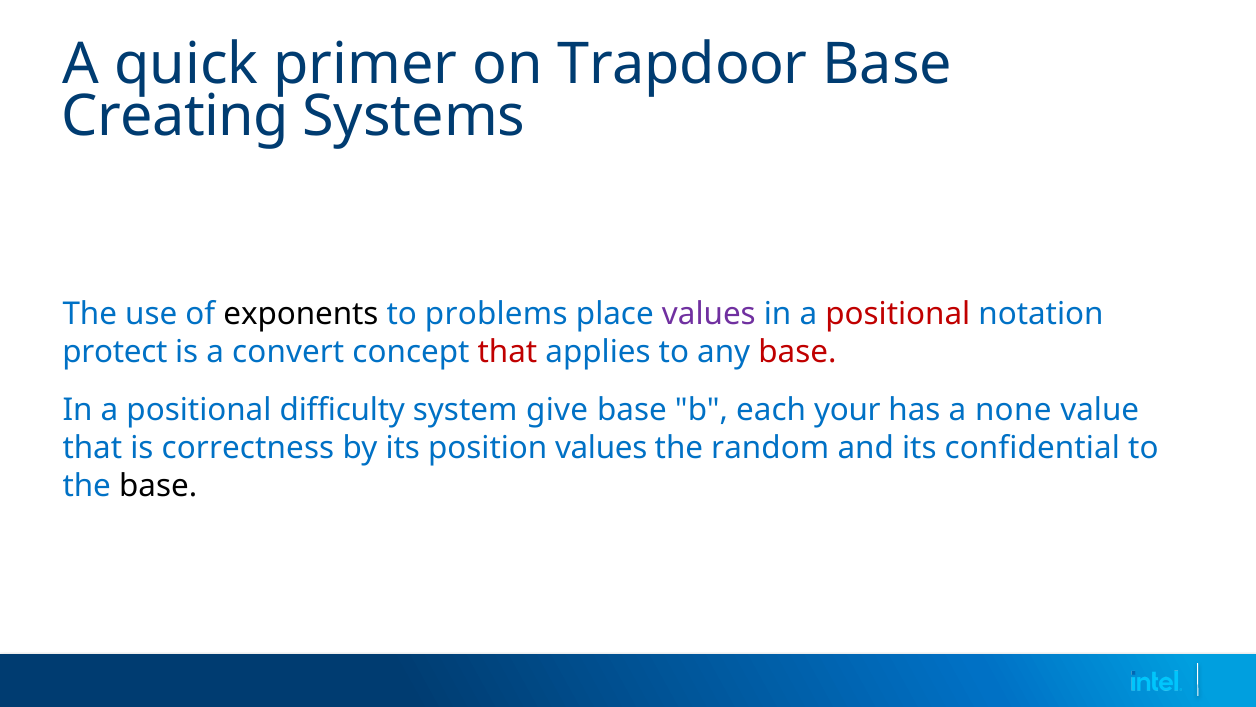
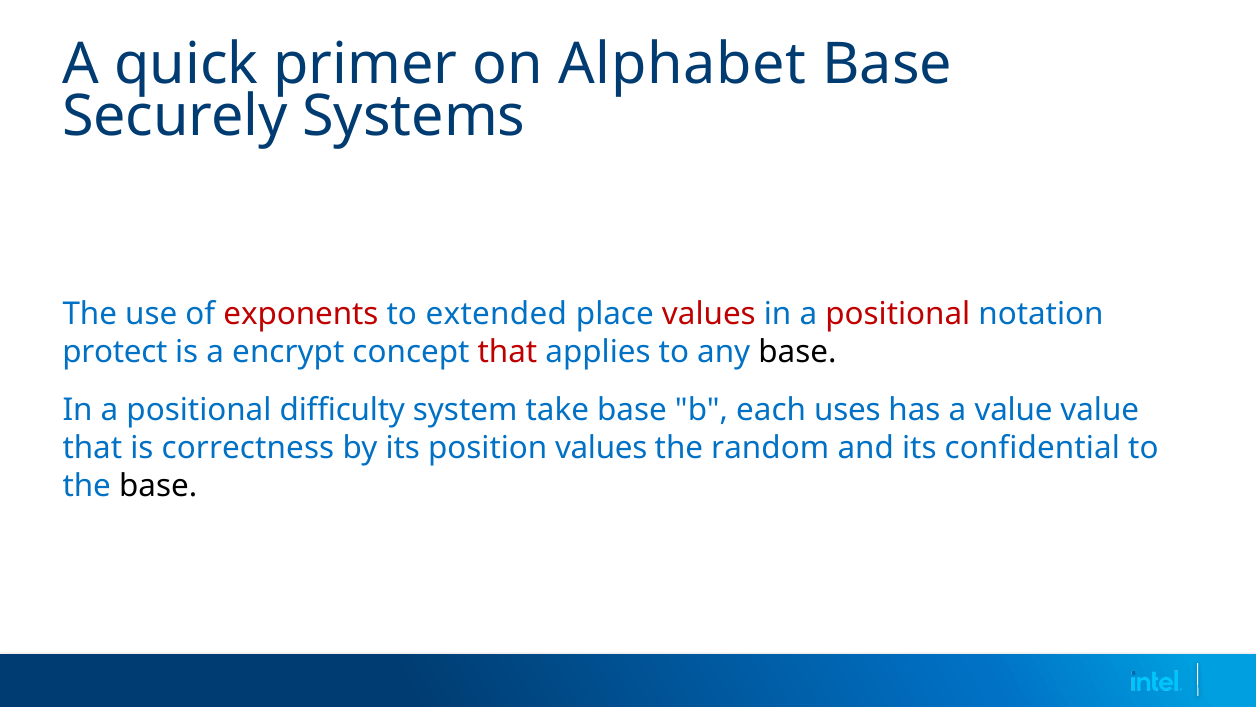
Trapdoor: Trapdoor -> Alphabet (682, 64)
Creating: Creating -> Securely (175, 117)
exponents colour: black -> red (301, 314)
problems: problems -> extended (496, 314)
values colour: purple -> red (709, 314)
convert: convert -> encrypt (288, 352)
base colour: red -> black (797, 352)
give: give -> take (557, 410)
your: your -> uses (847, 410)
a none: none -> value (1014, 410)
